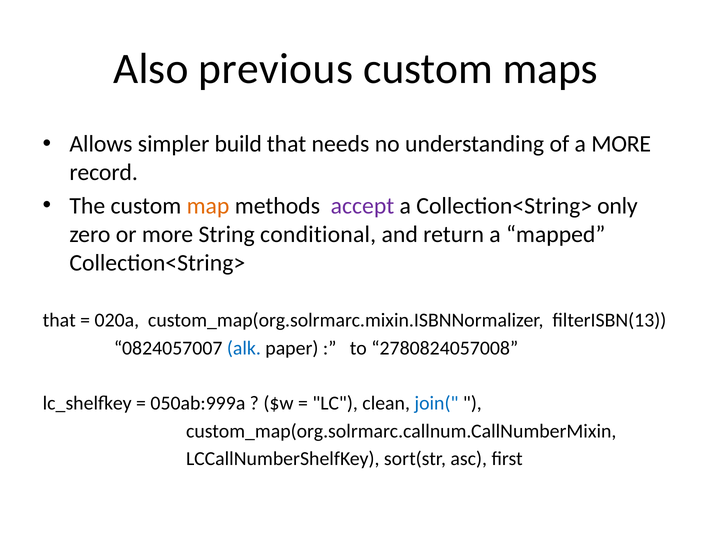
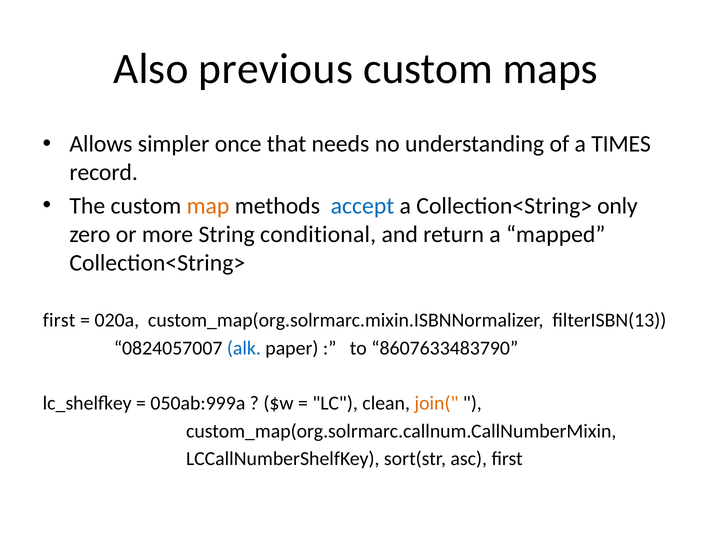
build: build -> once (238, 144)
a MORE: MORE -> TIMES (621, 144)
accept colour: purple -> blue (362, 206)
that: that -> first (59, 320)
2780824057008: 2780824057008 -> 8607633483790 (445, 348)
join( colour: blue -> orange (436, 403)
